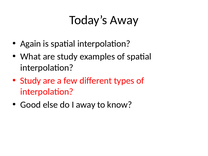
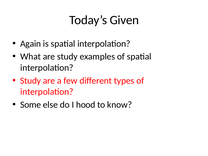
Today’s Away: Away -> Given (124, 20)
Good: Good -> Some (31, 105)
I away: away -> hood (86, 105)
